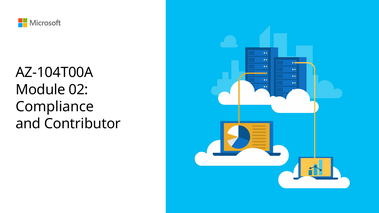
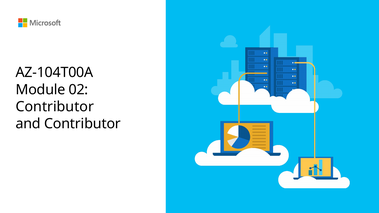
Compliance: Compliance -> Contributor (55, 107)
